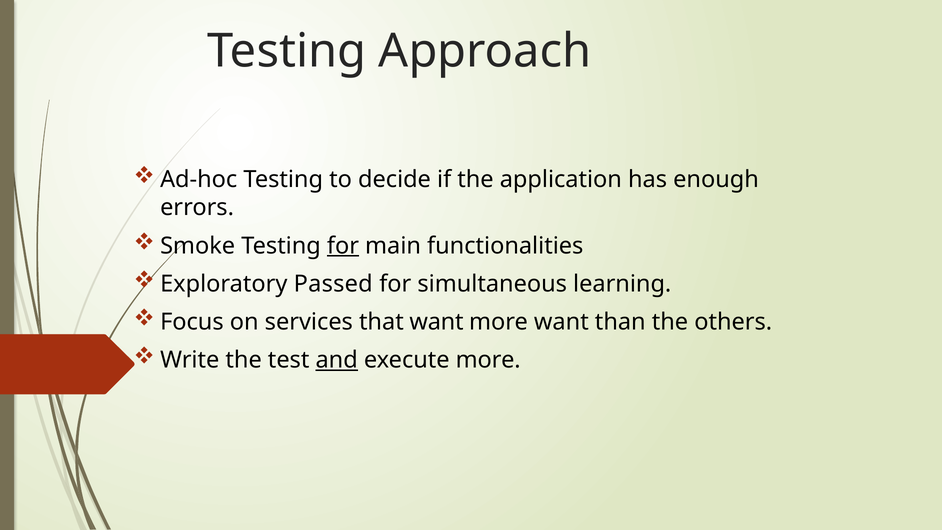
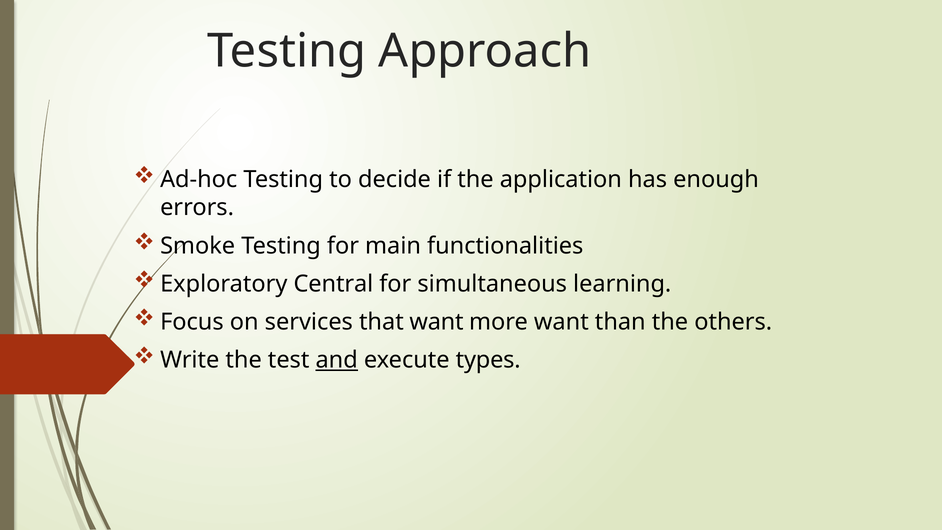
for underline: present -> none (343, 246)
Passed: Passed -> Central (333, 284)
execute more: more -> types (488, 360)
